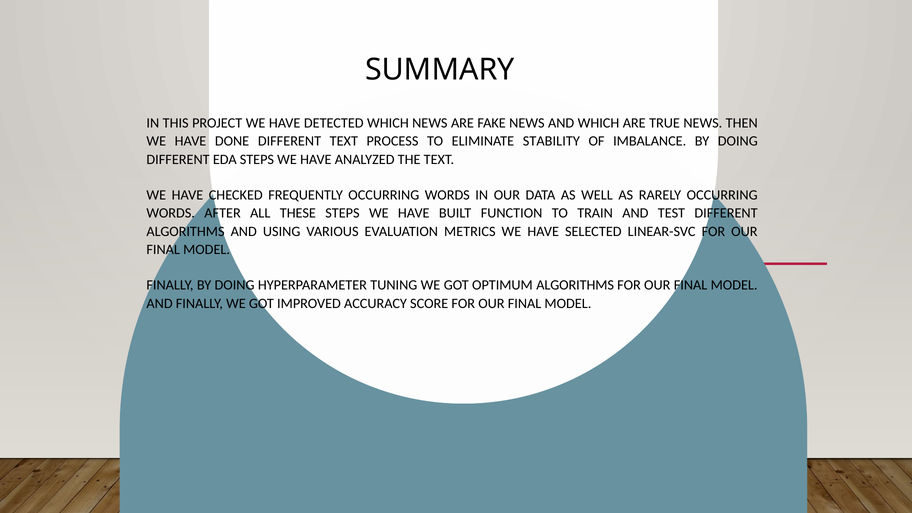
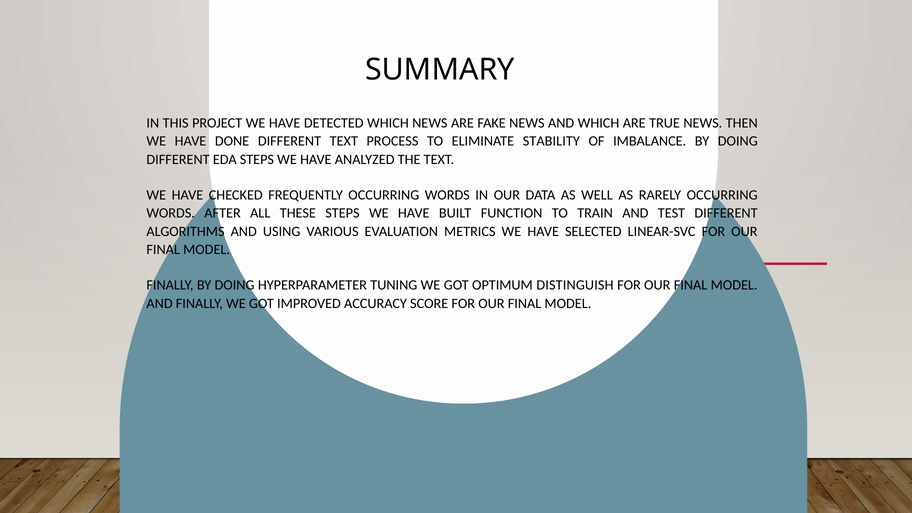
OPTIMUM ALGORITHMS: ALGORITHMS -> DISTINGUISH (575, 285)
